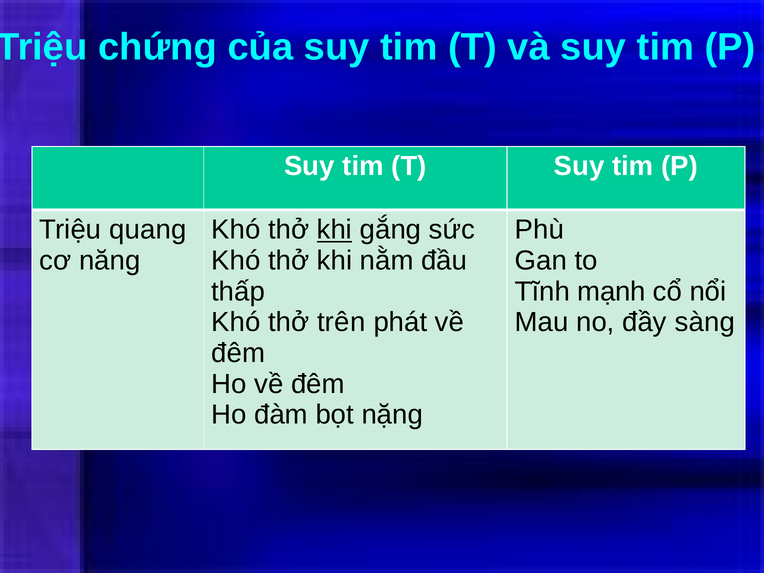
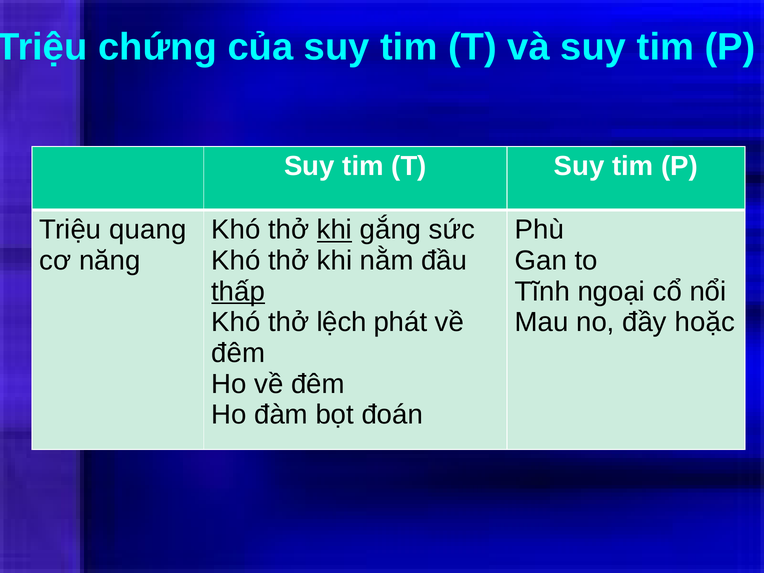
thấp underline: none -> present (238, 291)
mạnh: mạnh -> ngoại (611, 291)
trên: trên -> lệch (342, 322)
sàng: sàng -> hoặc (705, 322)
nặng: nặng -> đoán (392, 415)
